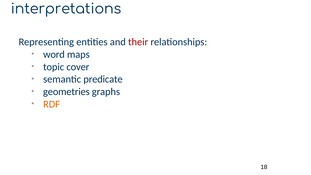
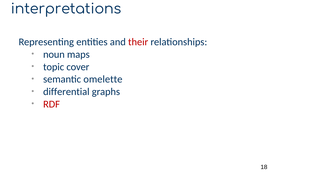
word: word -> noun (54, 54)
predicate: predicate -> omelette (103, 79)
geometries: geometries -> differential (66, 92)
RDF colour: orange -> red (52, 104)
